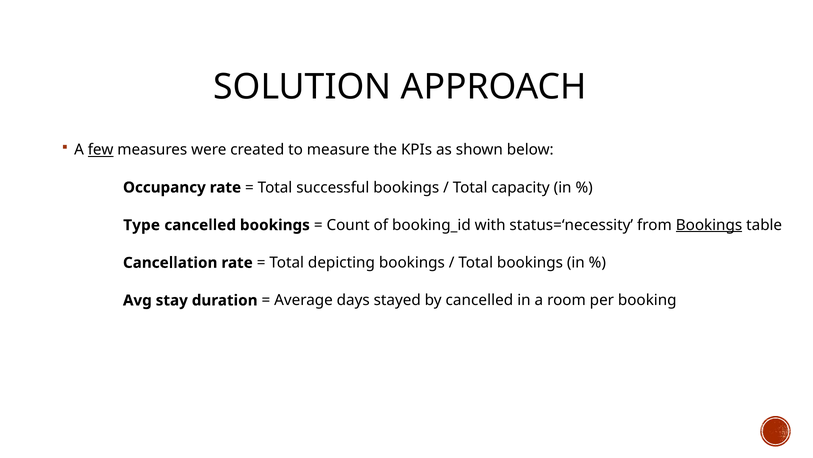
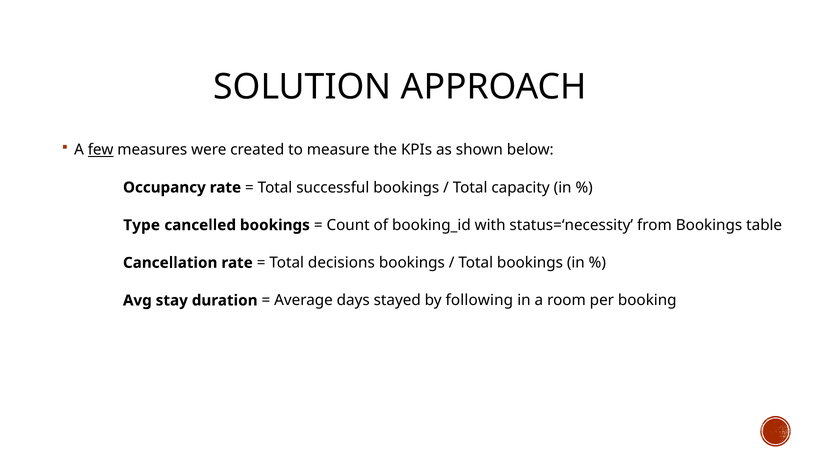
Bookings underline: present -> none (709, 225)
depicting: depicting -> decisions (341, 262)
by cancelled: cancelled -> following (479, 300)
